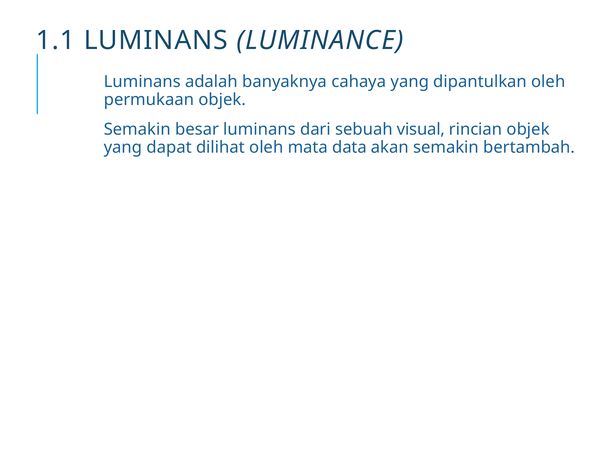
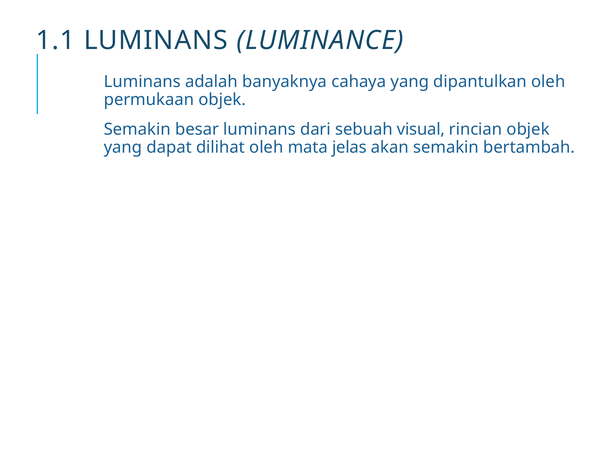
data: data -> jelas (349, 147)
